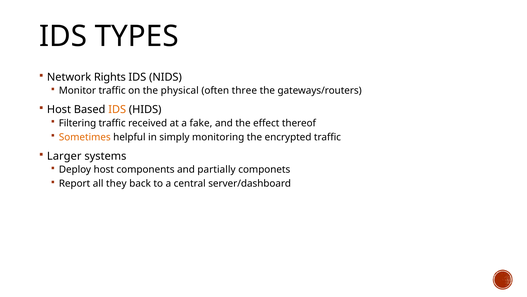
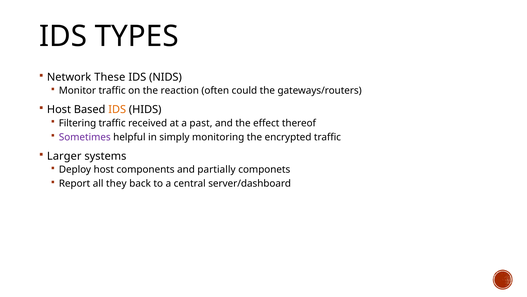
Rights: Rights -> These (110, 77)
physical: physical -> reaction (180, 90)
three: three -> could (244, 90)
fake: fake -> past (201, 123)
Sometimes colour: orange -> purple (85, 137)
